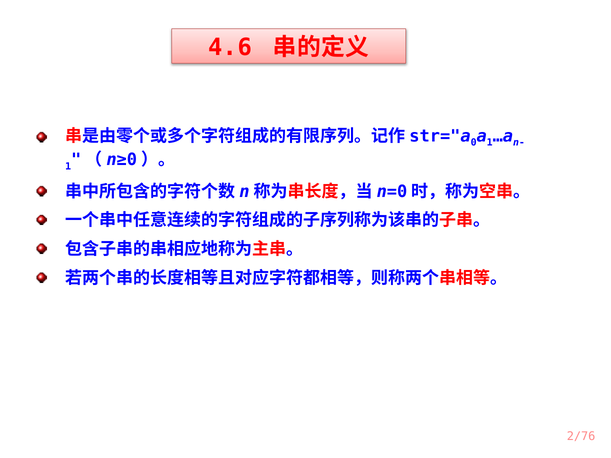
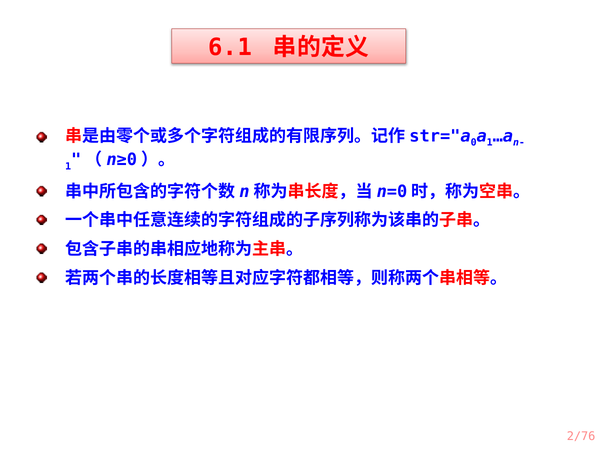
4.6: 4.6 -> 6.1 (230, 48)
